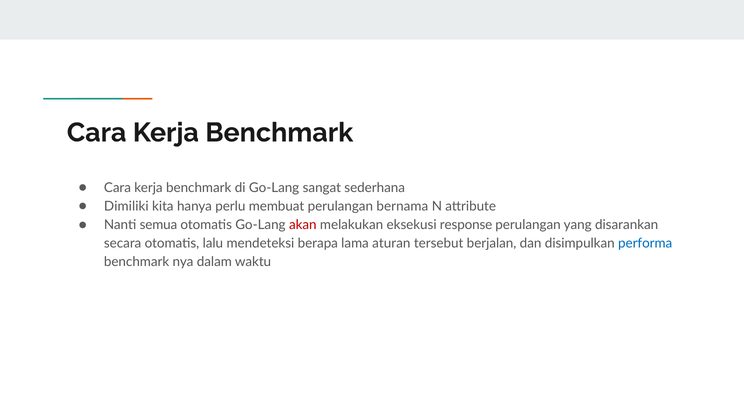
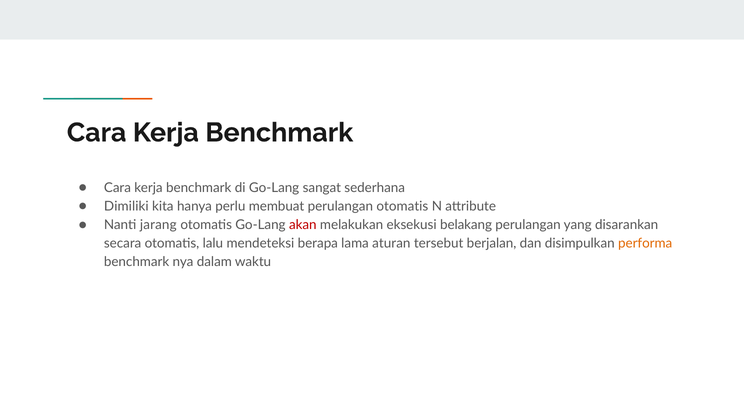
perulangan bernama: bernama -> otomatis (402, 207)
semua: semua -> jarang (158, 225)
response: response -> belakang (466, 225)
performa colour: blue -> orange (645, 244)
